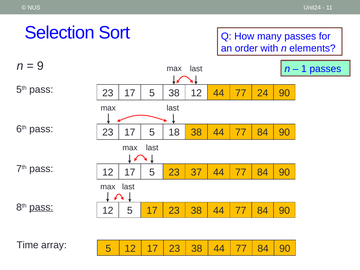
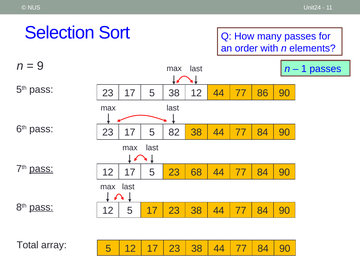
24: 24 -> 86 (263, 93)
18: 18 -> 82 (174, 132)
pass underline: none -> present (41, 169)
37: 37 -> 68 (196, 172)
Time: Time -> Total (28, 245)
